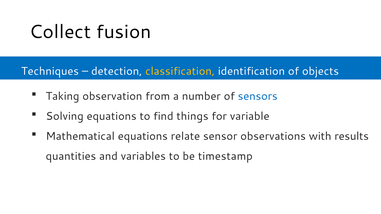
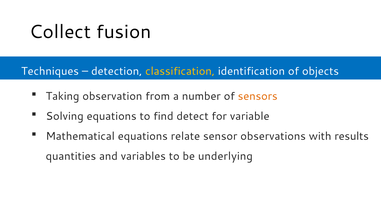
sensors colour: blue -> orange (258, 96)
things: things -> detect (193, 116)
timestamp: timestamp -> underlying (225, 157)
